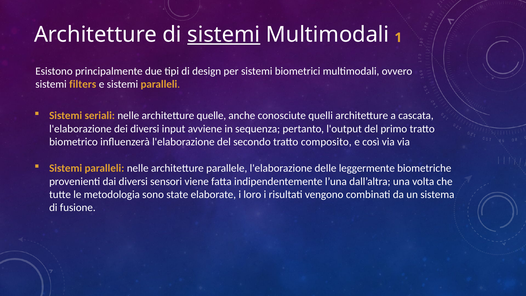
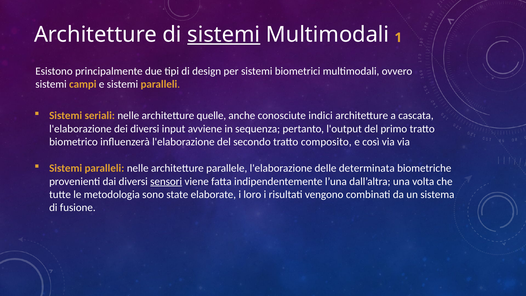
filters: filters -> campi (83, 84)
quelli: quelli -> indici (321, 116)
leggermente: leggermente -> determinata (367, 168)
sensori underline: none -> present (166, 181)
